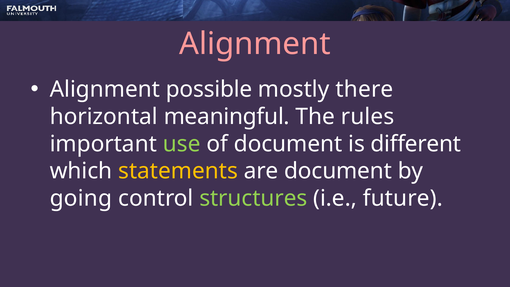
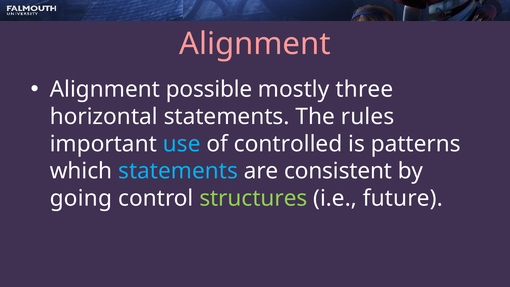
there: there -> three (364, 89)
horizontal meaningful: meaningful -> statements (227, 117)
use colour: light green -> light blue (182, 144)
of document: document -> controlled (288, 144)
different: different -> patterns (416, 144)
statements colour: yellow -> light blue (178, 171)
are document: document -> consistent (338, 171)
